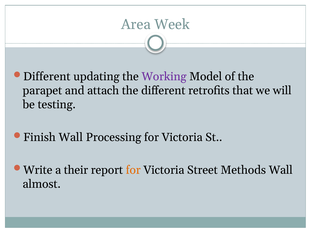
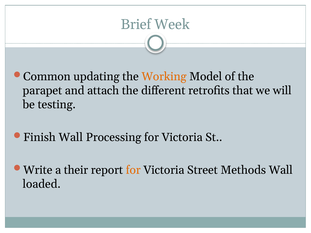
Area: Area -> Brief (136, 24)
Different: Different -> Common (47, 77)
Working colour: purple -> orange (164, 77)
almost: almost -> loaded (42, 184)
